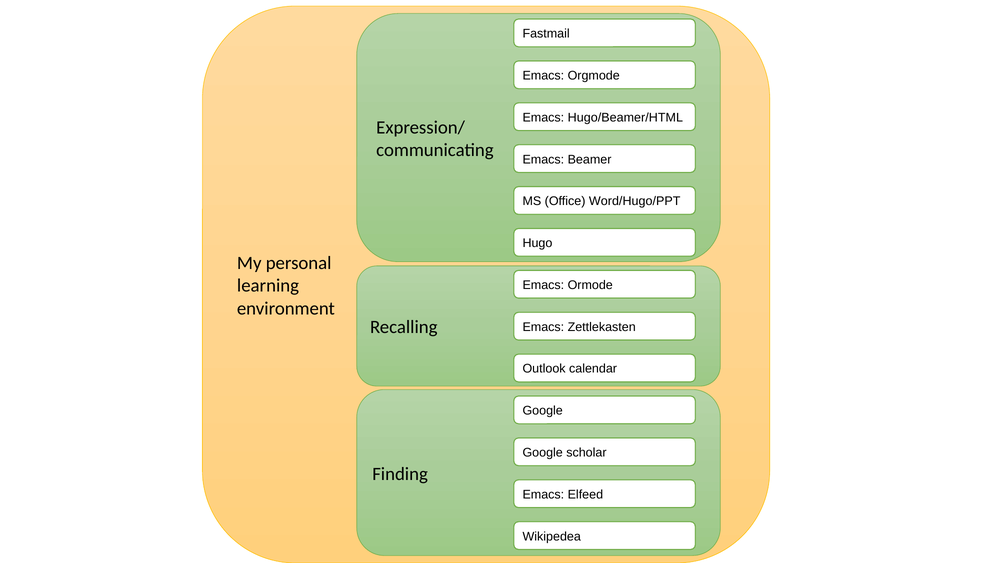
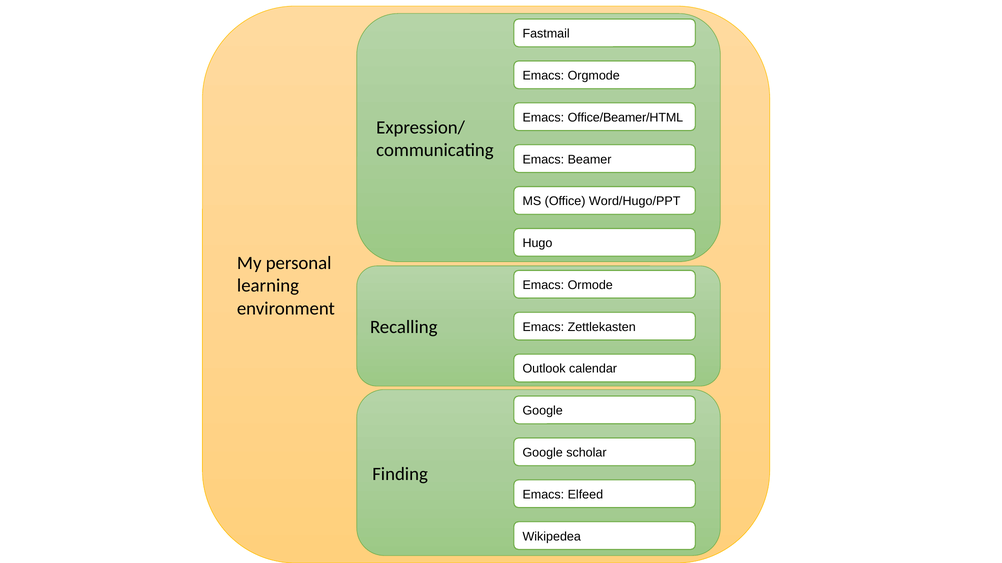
Hugo/Beamer/HTML: Hugo/Beamer/HTML -> Office/Beamer/HTML (625, 118)
